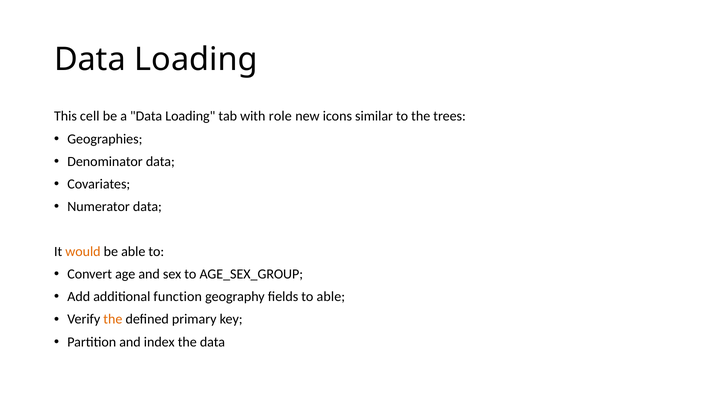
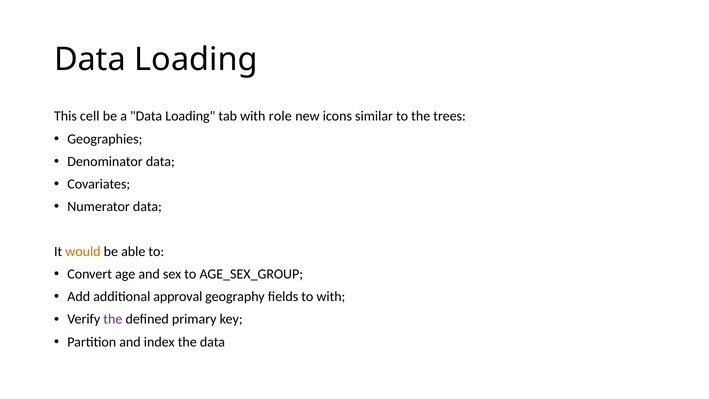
function: function -> approval (178, 297)
to able: able -> with (331, 297)
the colour: orange -> purple (113, 319)
